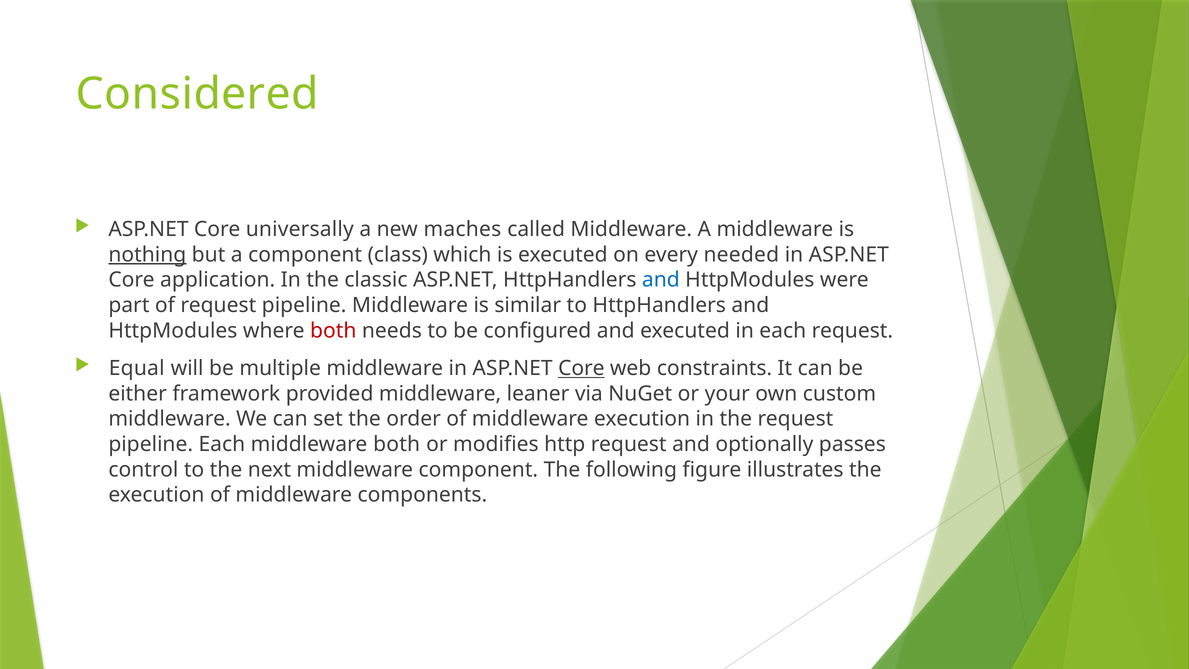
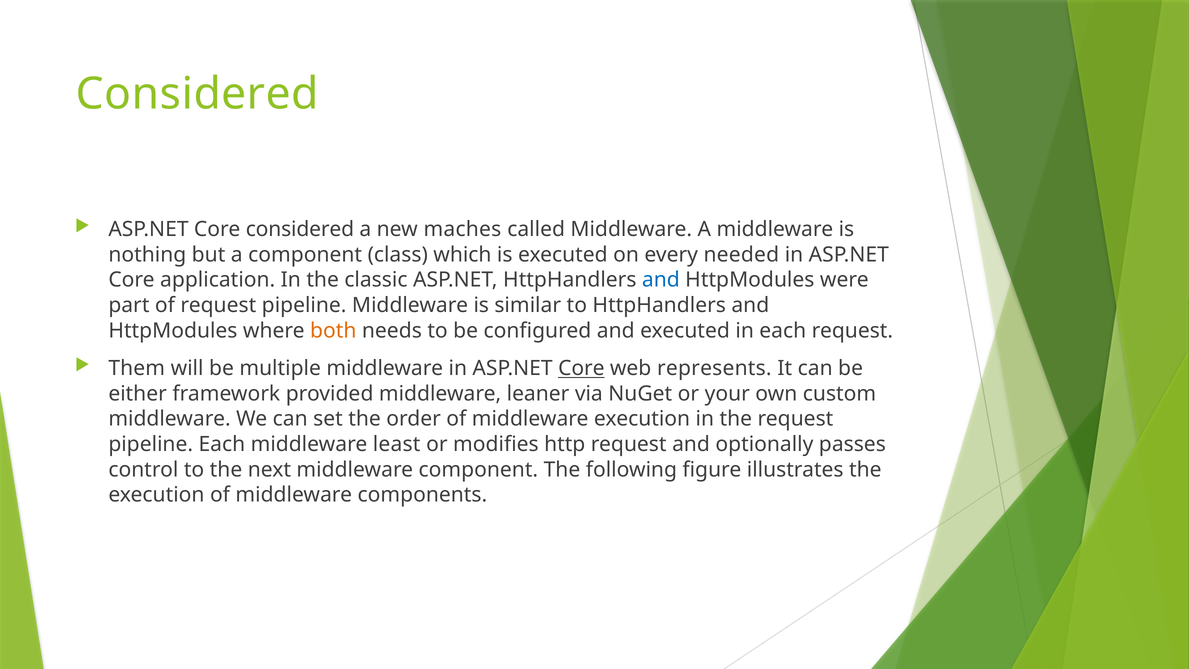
Core universally: universally -> considered (300, 229)
nothing underline: present -> none (147, 255)
both colour: red -> orange (333, 331)
Equal: Equal -> Them (137, 368)
constraints: constraints -> represents (714, 368)
middleware both: both -> least (397, 444)
